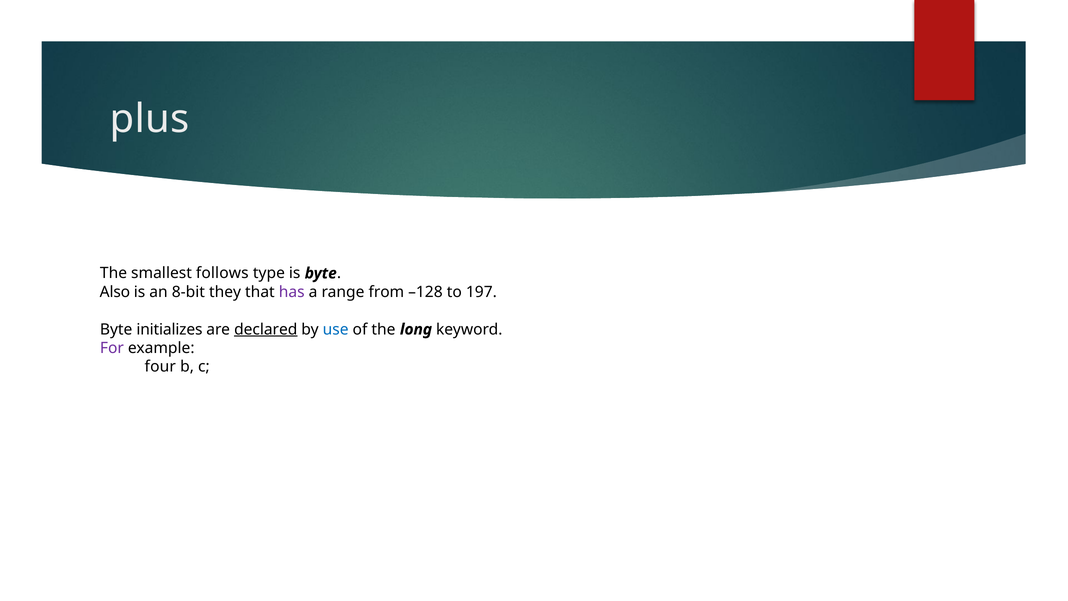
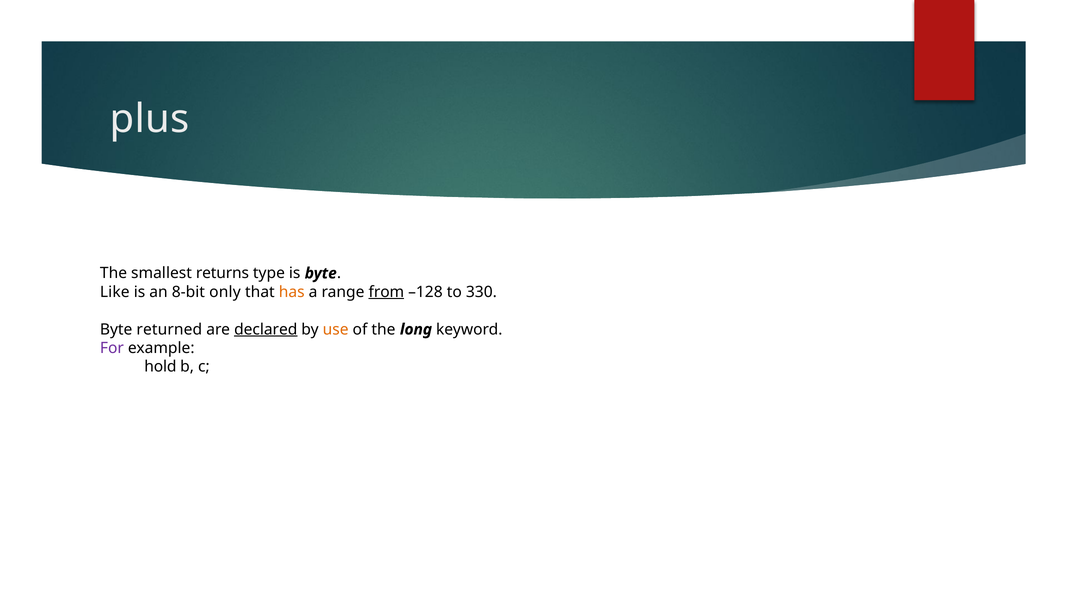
follows: follows -> returns (222, 273)
Also: Also -> Like (115, 292)
they: they -> only (225, 292)
has colour: purple -> orange (292, 292)
from underline: none -> present (386, 292)
197: 197 -> 330 (481, 292)
initializes: initializes -> returned (169, 329)
use colour: blue -> orange (336, 329)
four: four -> hold (160, 367)
